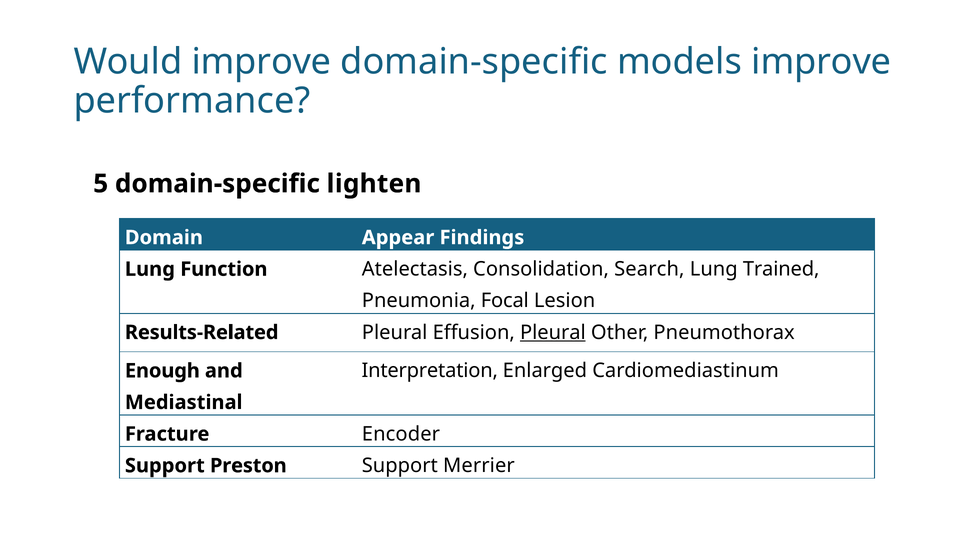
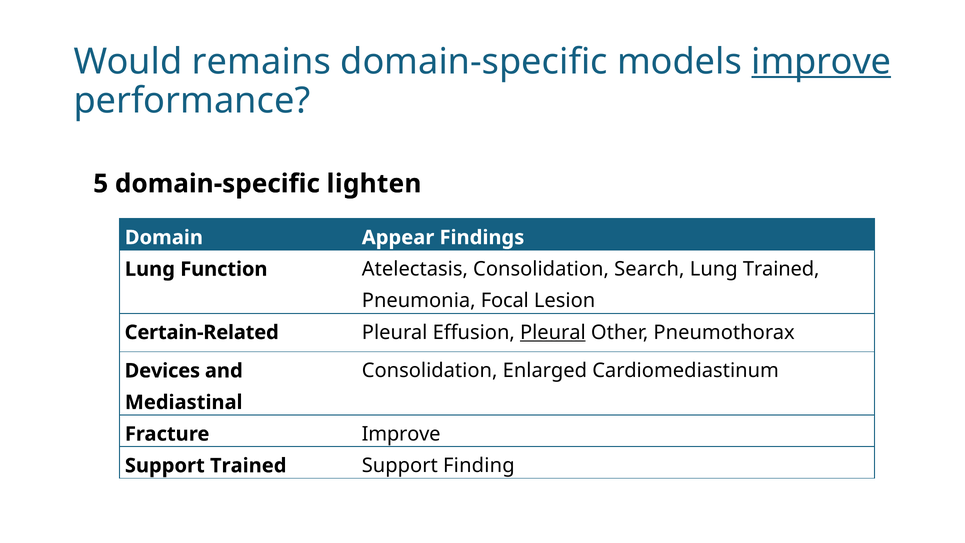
Would improve: improve -> remains (261, 62)
improve underline: none -> present (821, 62)
Results-Related: Results-Related -> Certain-Related (202, 332)
Interpretation: Interpretation -> Consolidation (430, 371)
Enough: Enough -> Devices (162, 371)
Encoder: Encoder -> Improve (401, 434)
Support Preston: Preston -> Trained (248, 466)
Merrier: Merrier -> Finding (479, 466)
